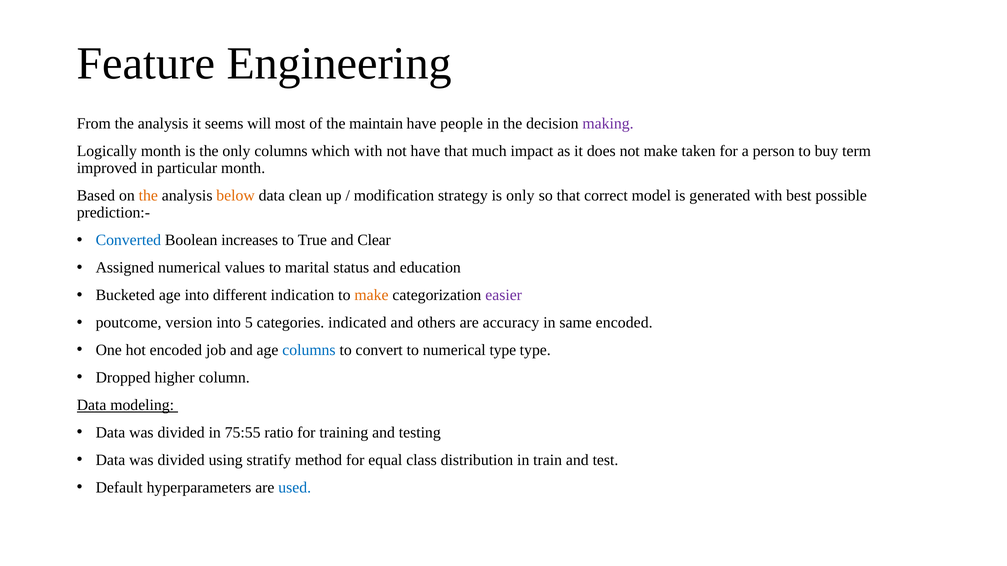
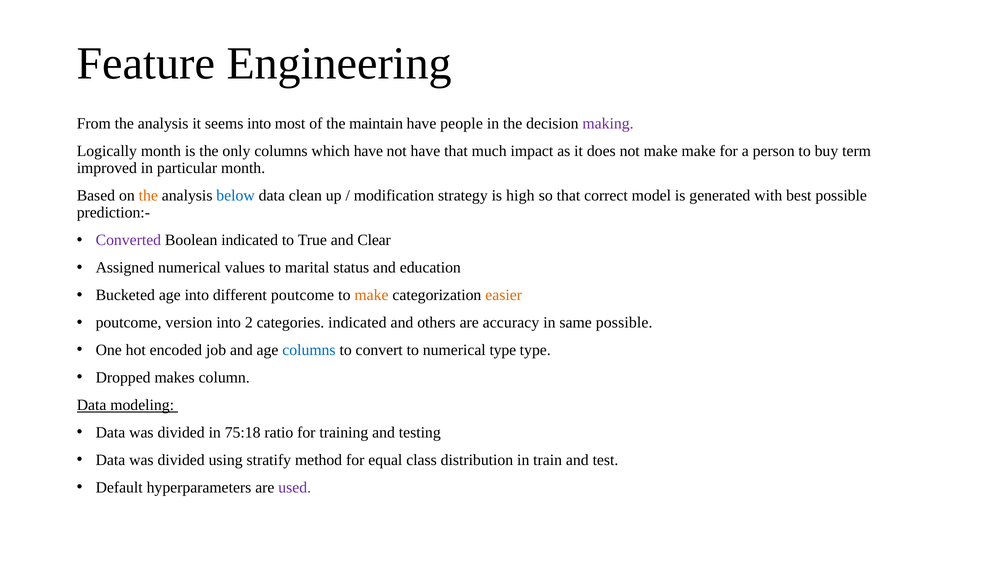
seems will: will -> into (259, 124)
which with: with -> have (368, 151)
make taken: taken -> make (699, 151)
below colour: orange -> blue (236, 196)
is only: only -> high (520, 196)
Converted colour: blue -> purple (128, 240)
Boolean increases: increases -> indicated (250, 240)
different indication: indication -> poutcome (302, 295)
easier colour: purple -> orange (504, 295)
5: 5 -> 2 (249, 323)
same encoded: encoded -> possible (624, 323)
higher: higher -> makes (175, 378)
75:55: 75:55 -> 75:18 (243, 433)
used colour: blue -> purple (295, 488)
